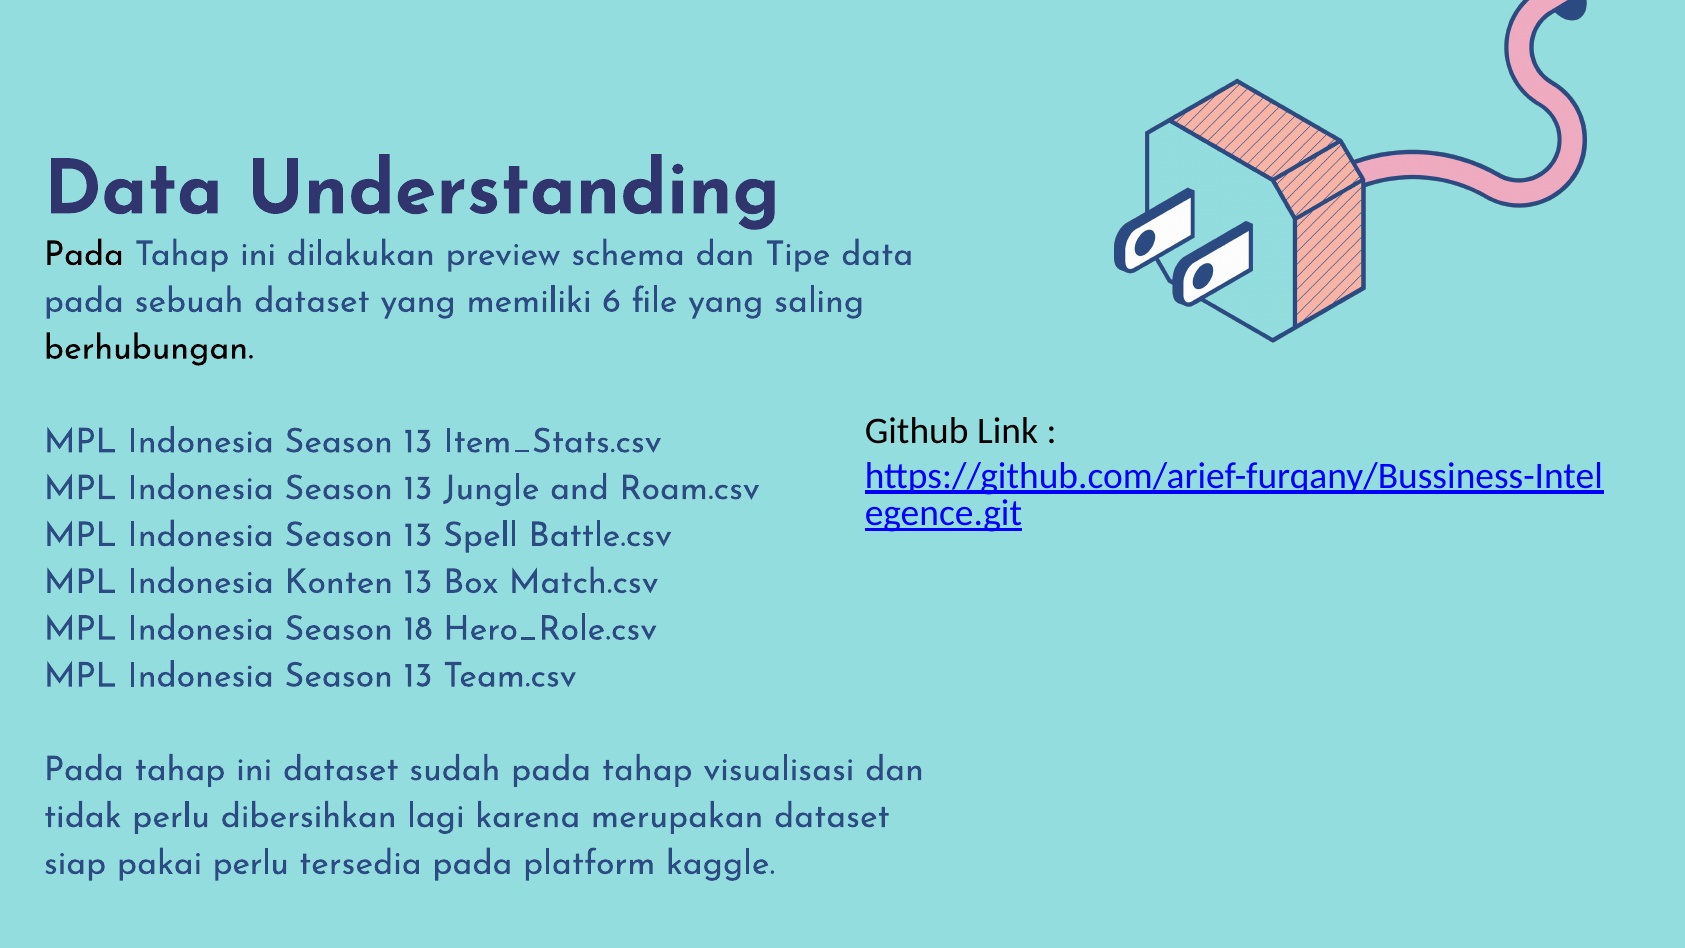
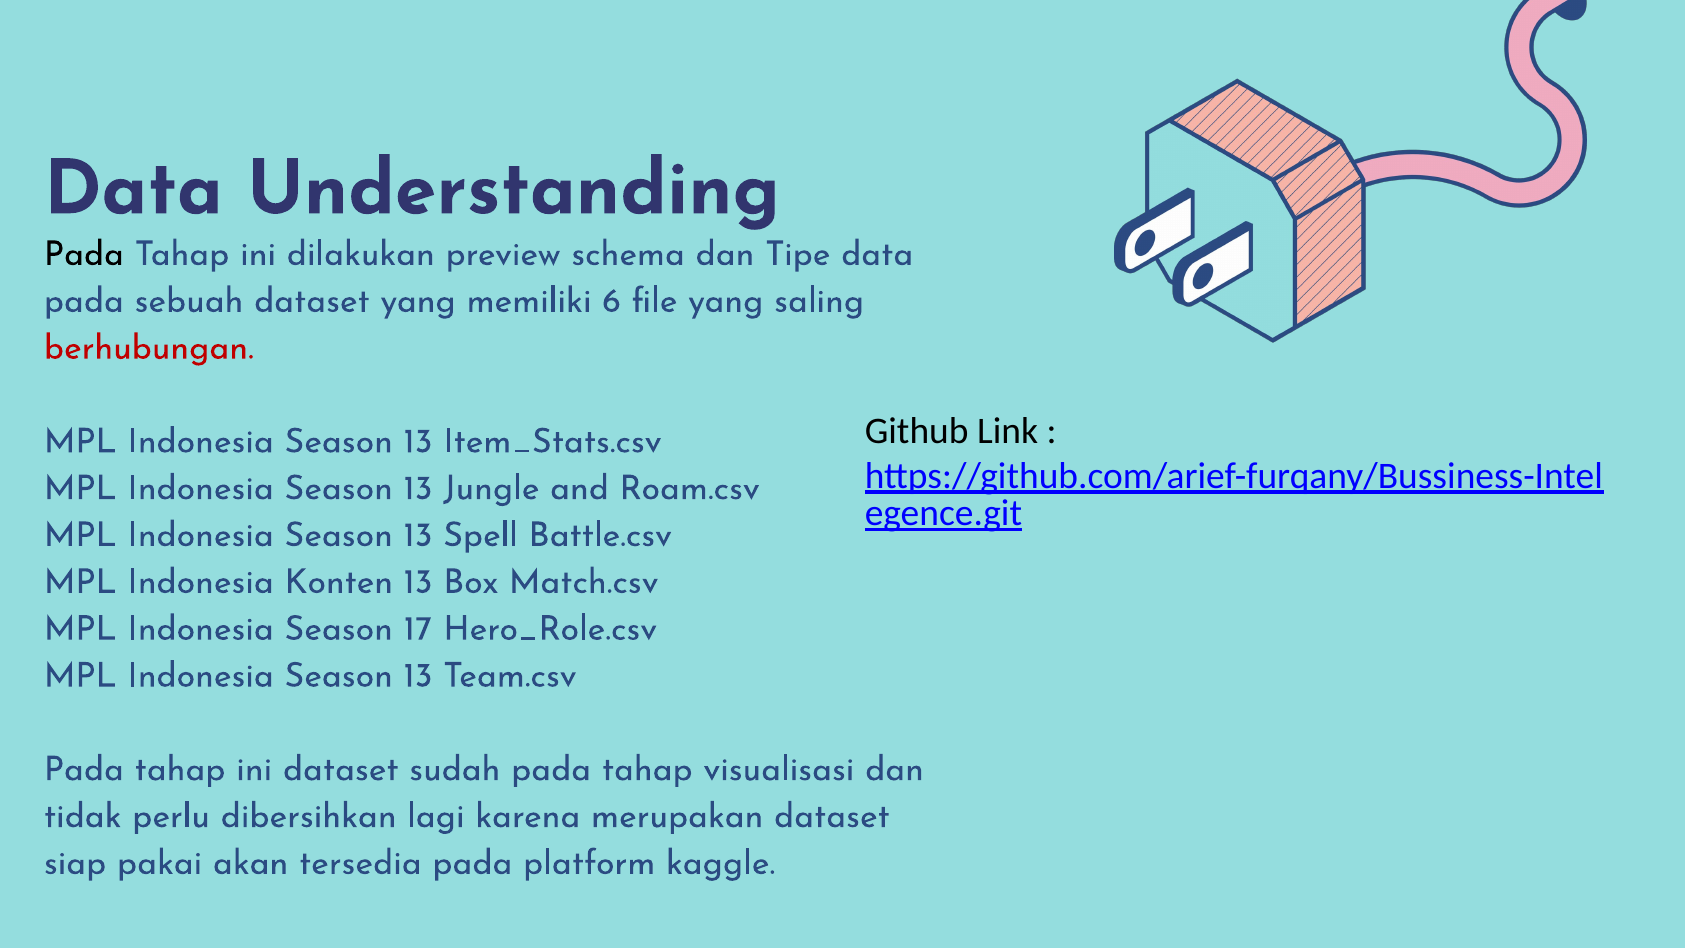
berhubungan colour: black -> red (149, 347)
18: 18 -> 17 (418, 628)
pakai perlu: perlu -> akan (251, 863)
